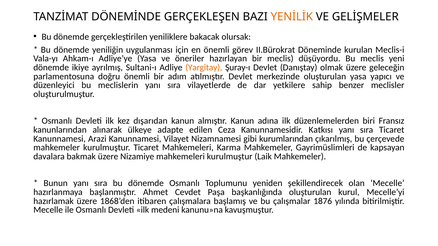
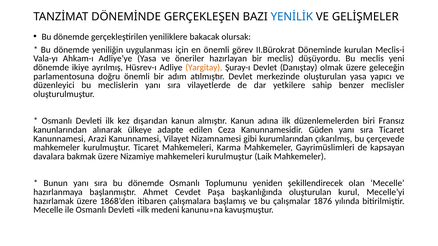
YENİLİK colour: orange -> blue (292, 17)
Sultani-ı: Sultani-ı -> Hüsrev-ı (141, 68)
Katkısı: Katkısı -> Güden (321, 130)
